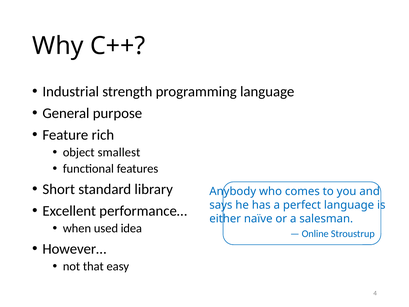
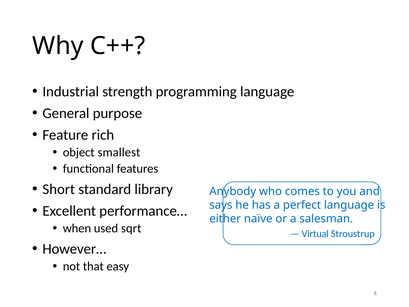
idea: idea -> sqrt (131, 228)
Online: Online -> Virtual (315, 234)
